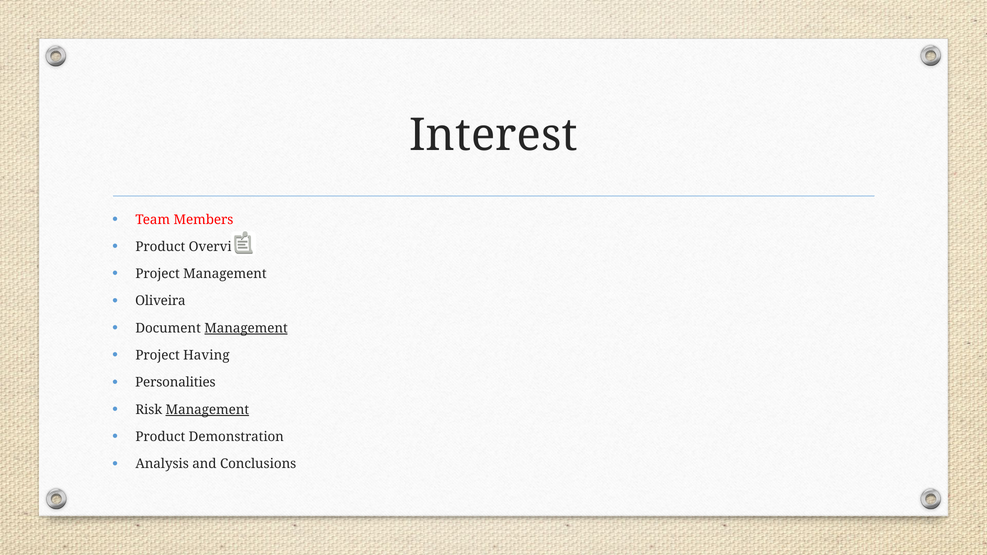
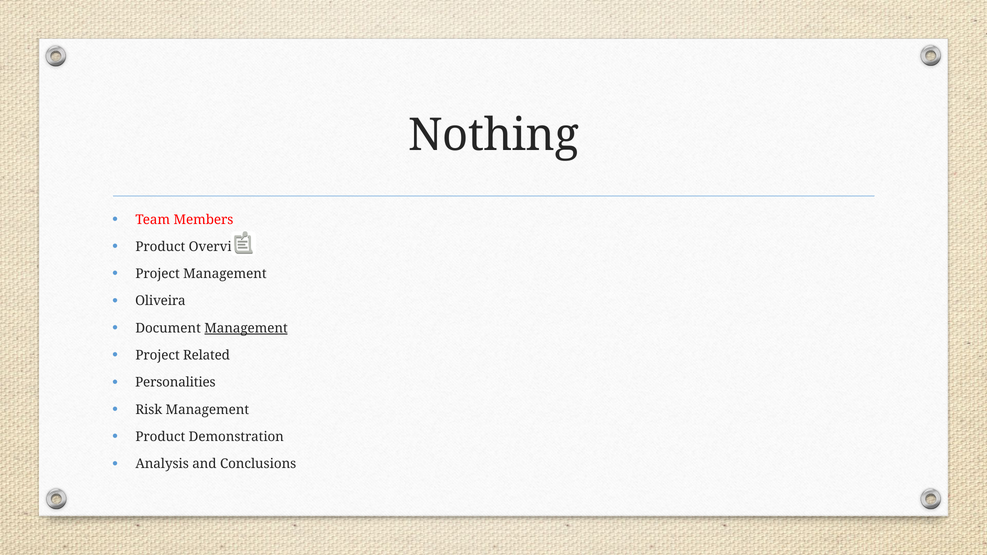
Interest: Interest -> Nothing (494, 135)
Having: Having -> Related (206, 355)
Management underline: present -> none (207, 410)
